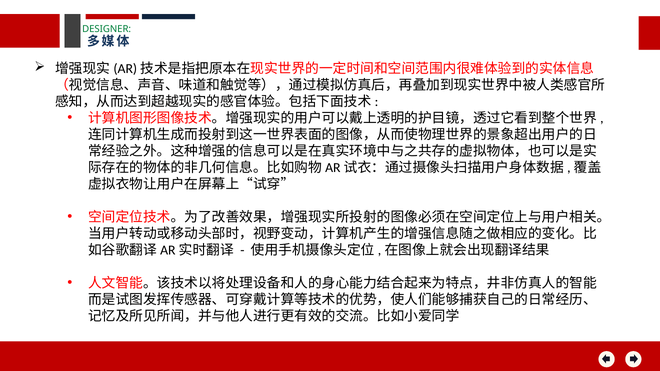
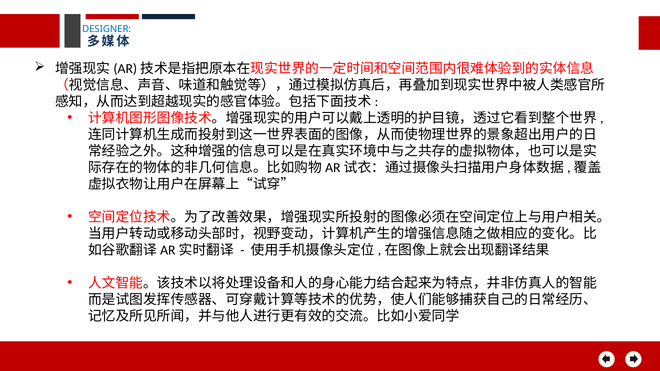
DESIGNER colour: green -> blue (107, 29)
